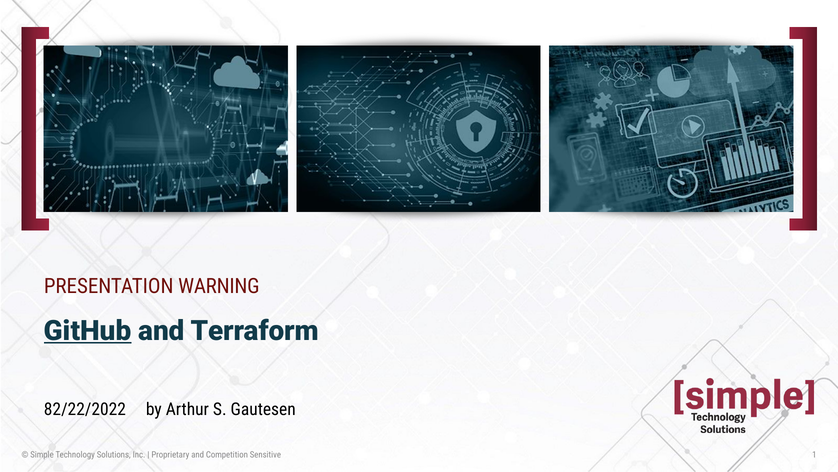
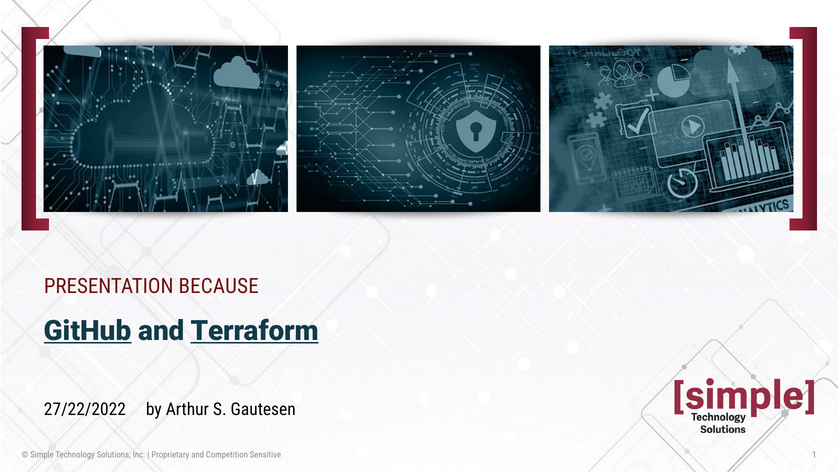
WARNING: WARNING -> BECAUSE (219, 286)
Terraform underline: none -> present (255, 330)
82/22/2022: 82/22/2022 -> 27/22/2022 (85, 409)
